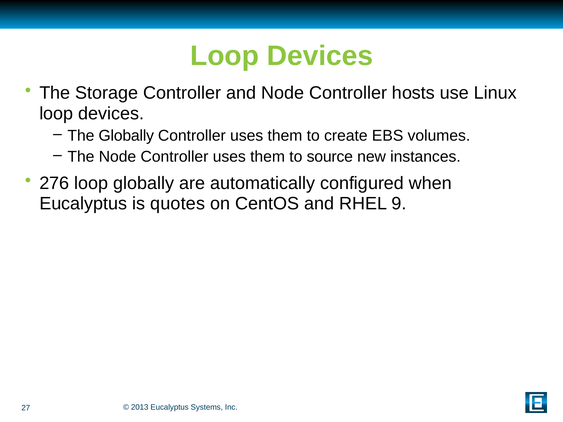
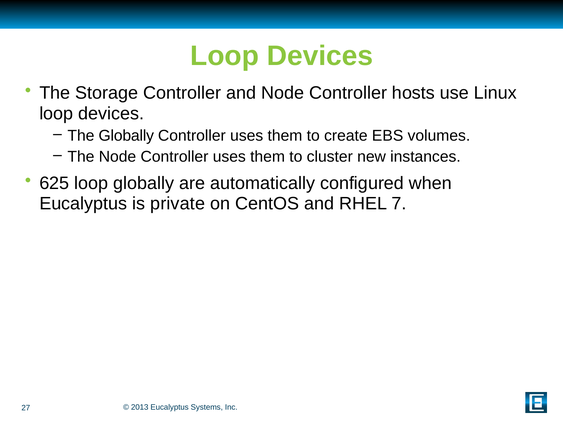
source: source -> cluster (330, 157)
276: 276 -> 625 (54, 183)
quotes: quotes -> private (178, 204)
9: 9 -> 7 (399, 204)
